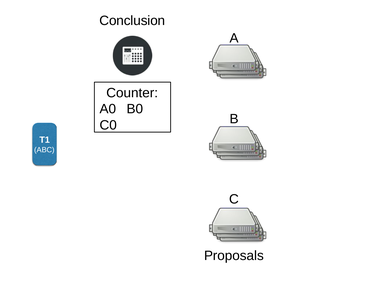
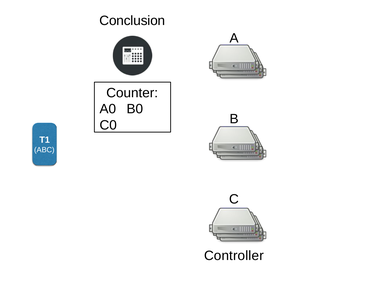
Proposals: Proposals -> Controller (234, 256)
